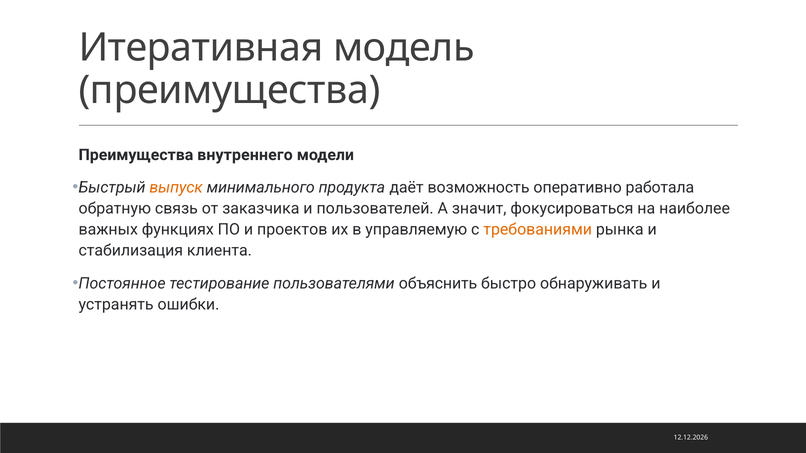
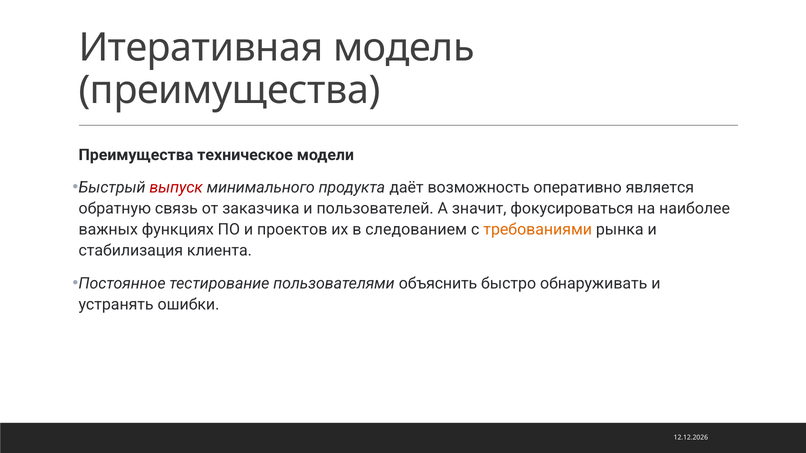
внутреннего: внутреннего -> техническое (245, 155)
выпуск colour: orange -> red (176, 188)
работала: работала -> является (660, 188)
управляемую: управляемую -> следованием (416, 230)
